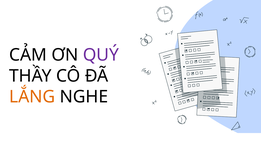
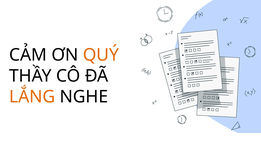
QUÝ colour: purple -> orange (101, 55)
